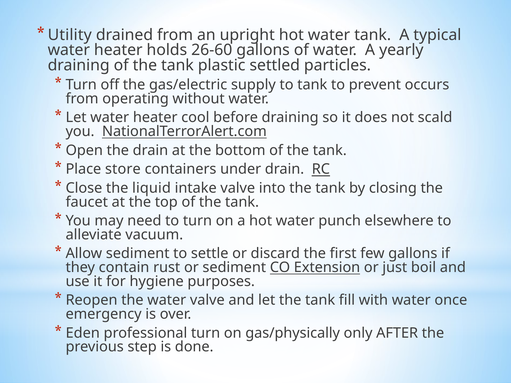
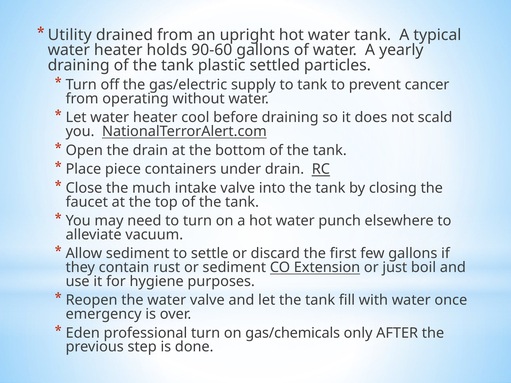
26-60: 26-60 -> 90-60 (212, 50)
occurs: occurs -> cancer (427, 85)
store: store -> piece (123, 169)
liquid: liquid -> much (152, 188)
gas/physically: gas/physically -> gas/chemicals (293, 333)
